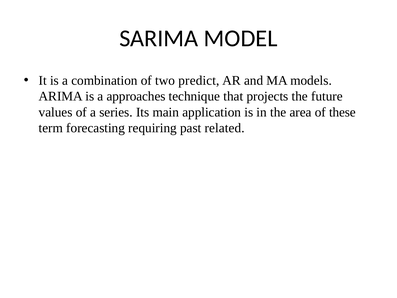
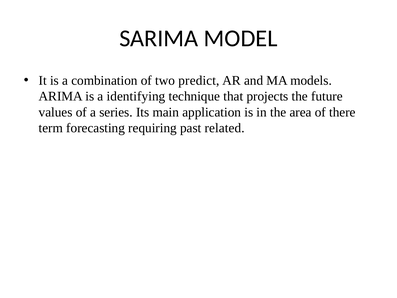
approaches: approaches -> identifying (136, 96)
these: these -> there (342, 112)
